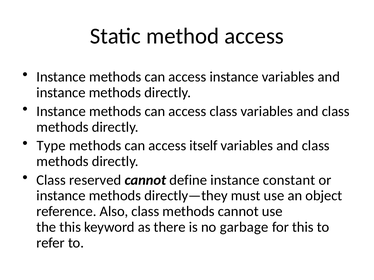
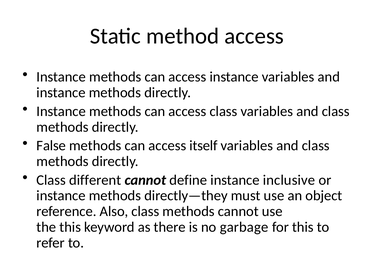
Type: Type -> False (51, 146)
reserved: reserved -> different (95, 180)
constant: constant -> inclusive (289, 180)
